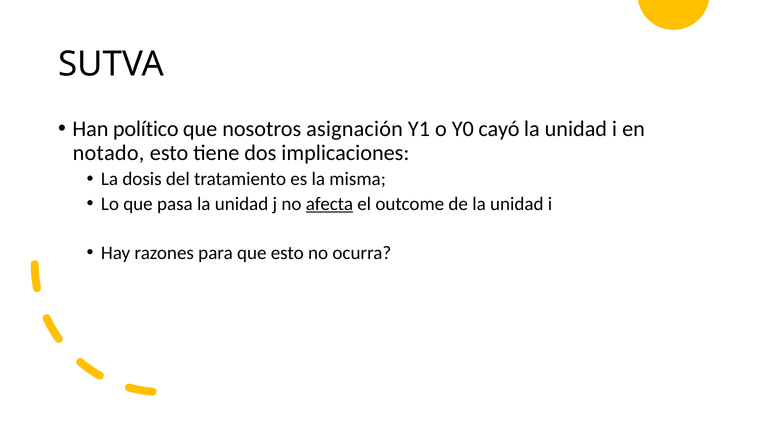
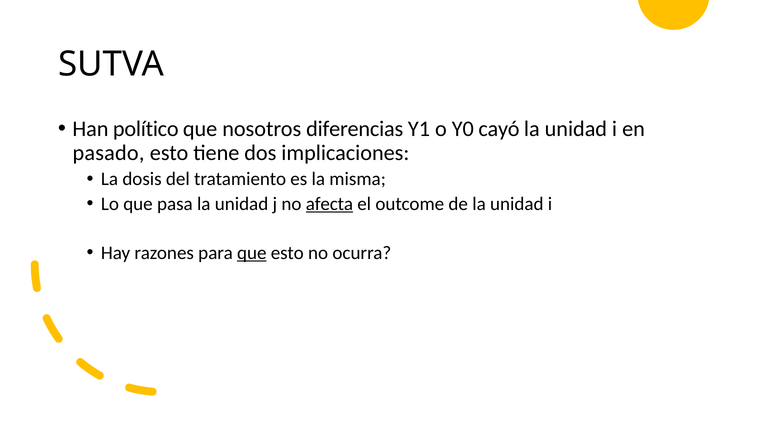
asignación: asignación -> diferencias (355, 129)
notado: notado -> pasado (109, 153)
que underline: none -> present (252, 253)
